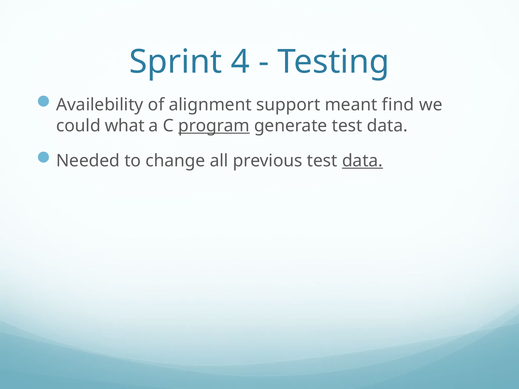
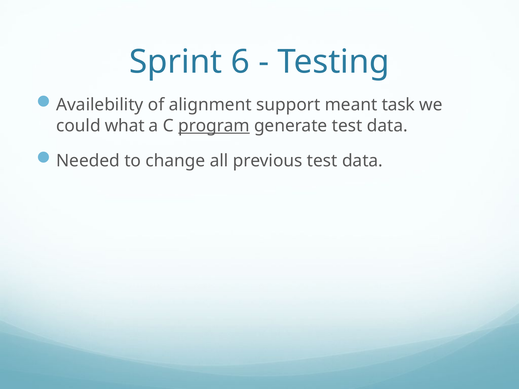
4: 4 -> 6 (240, 62)
find: find -> task (398, 105)
data underline: present -> none (362, 161)
